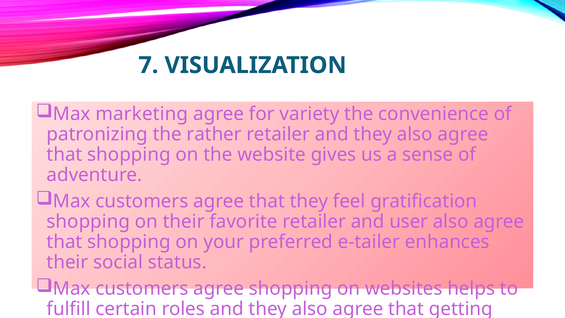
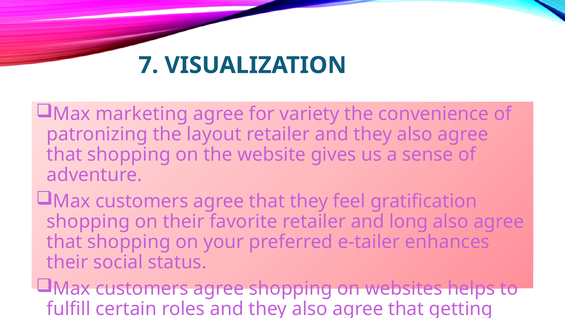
rather: rather -> layout (214, 134)
user: user -> long (409, 222)
